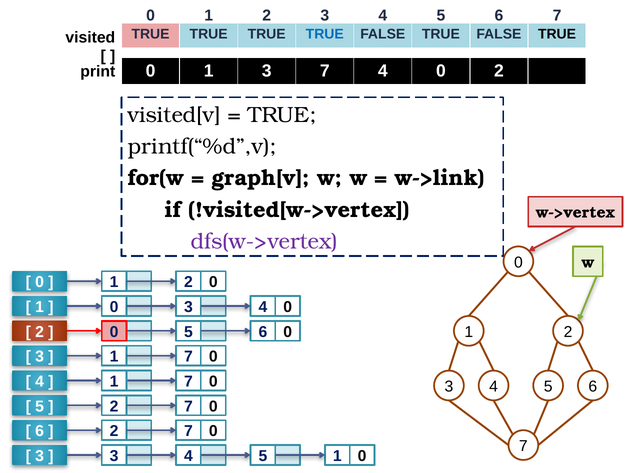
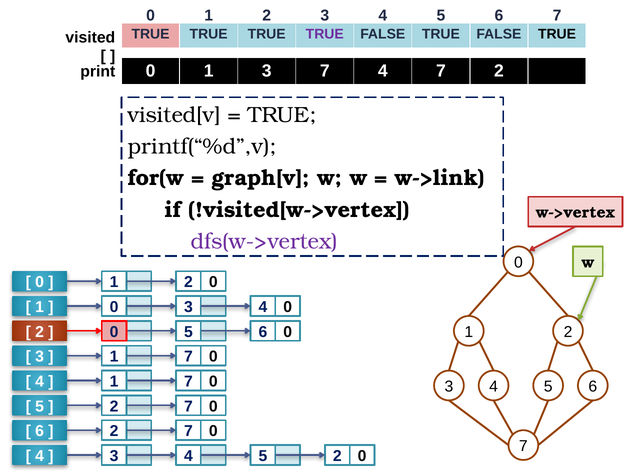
TRUE colour: blue -> purple (325, 34)
4 0: 0 -> 7 (441, 71)
3: 3 -> 4 (40, 456)
1: 1 -> 2 (337, 456)
